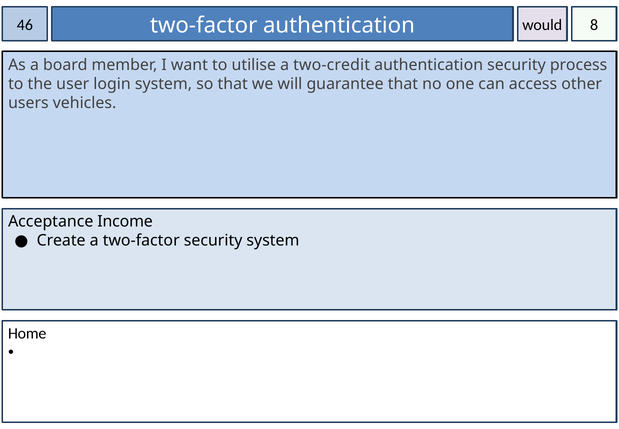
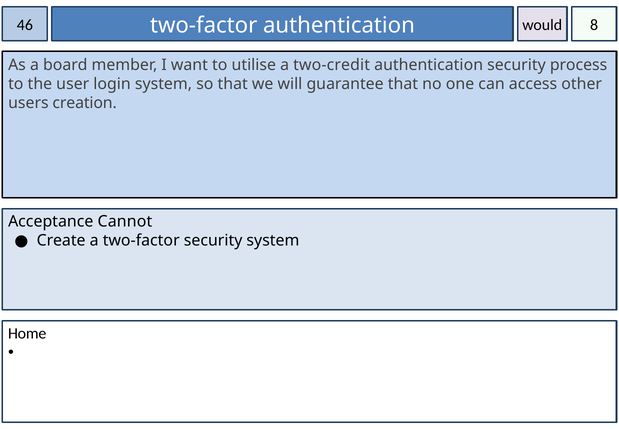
vehicles: vehicles -> creation (85, 103)
Income: Income -> Cannot (125, 221)
